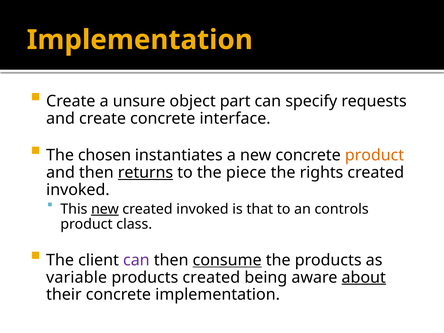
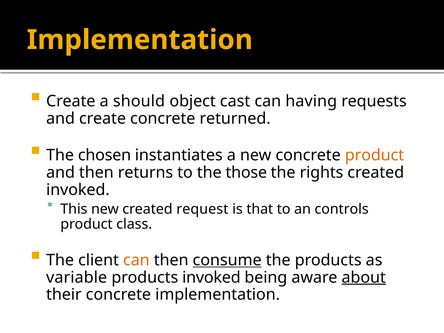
unsure: unsure -> should (139, 101)
part: part -> cast (235, 101)
specify: specify -> having (311, 101)
interface: interface -> returned (235, 119)
returns underline: present -> none (146, 173)
piece: piece -> those (246, 173)
new underline: present -> none (105, 209)
invoked: invoked -> request (202, 209)
can colour: purple -> orange (136, 260)
products created: created -> invoked (211, 277)
